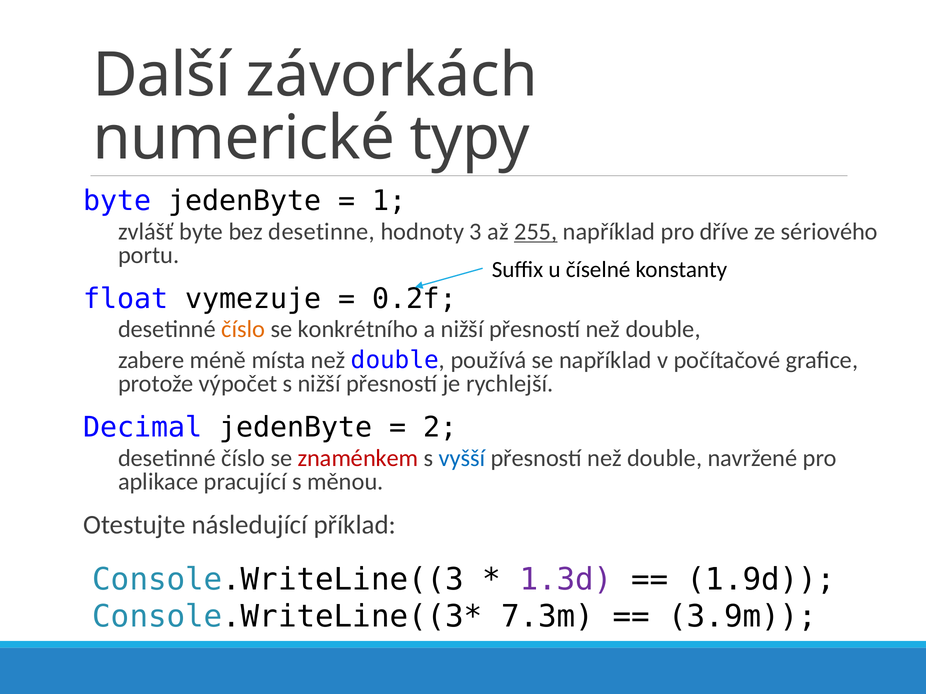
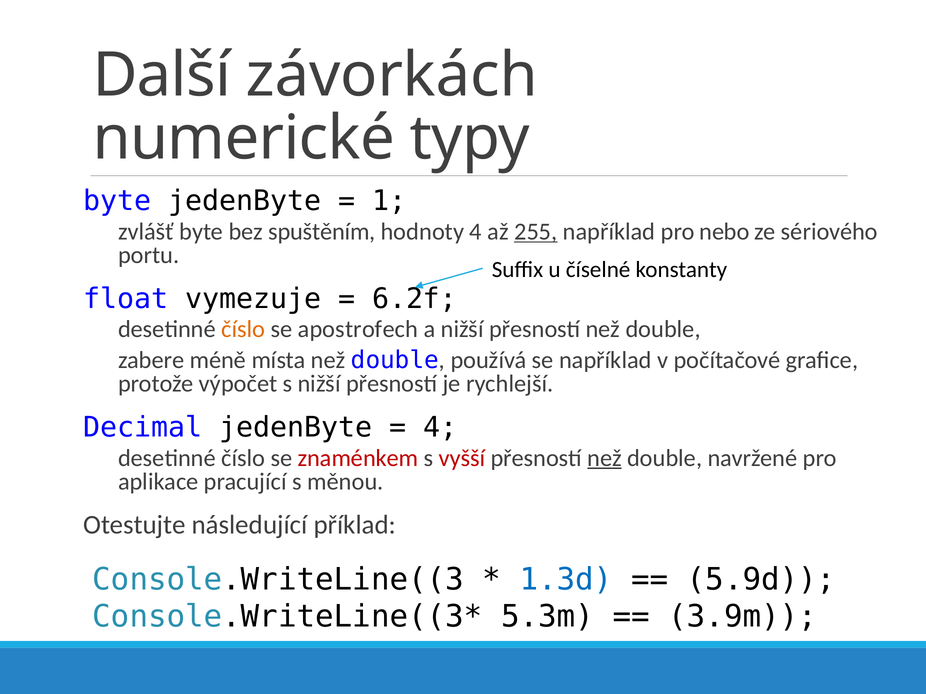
desetinne: desetinne -> spuštěním (322, 232)
hodnoty 3: 3 -> 4 (476, 232)
dříve: dříve -> nebo (724, 232)
0.2f: 0.2f -> 6.2f (415, 299)
konkrétního: konkrétního -> apostrofech (358, 330)
2: 2 -> 4 (440, 428)
vyšší colour: blue -> red (462, 458)
než underline: none -> present (605, 458)
1.3d colour: purple -> blue (566, 580)
1.9d: 1.9d -> 5.9d (761, 580)
7.3m: 7.3m -> 5.3m (547, 617)
